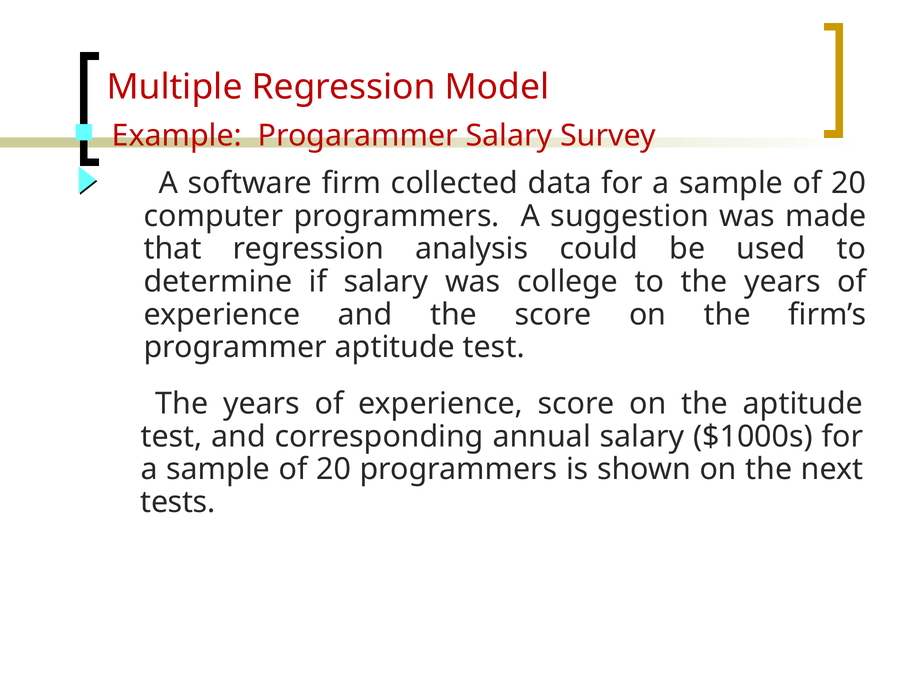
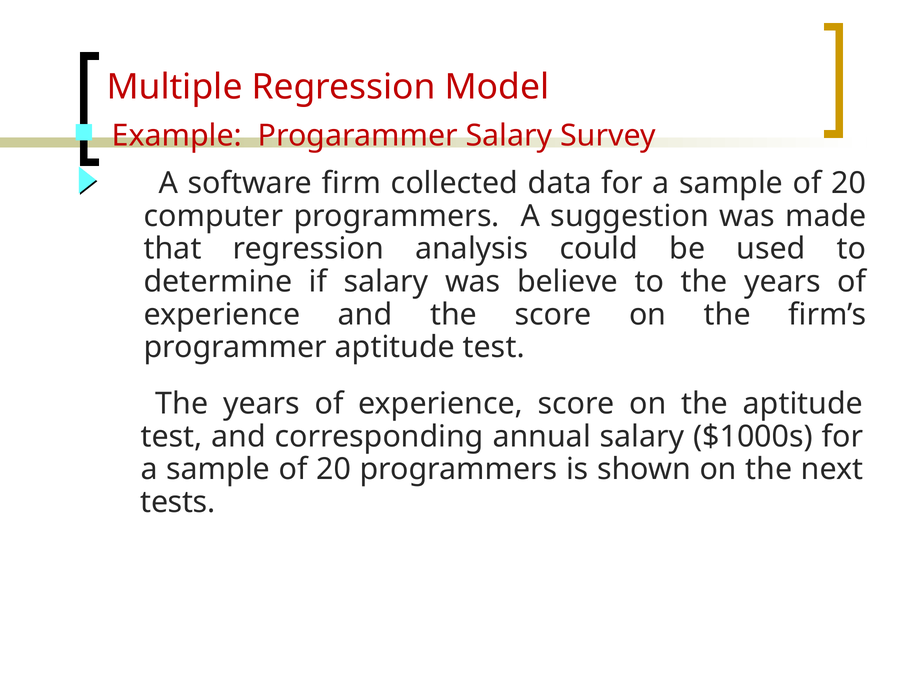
college: college -> believe (568, 282)
